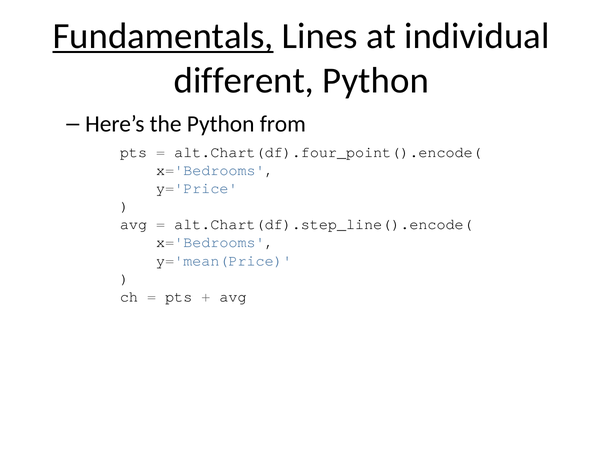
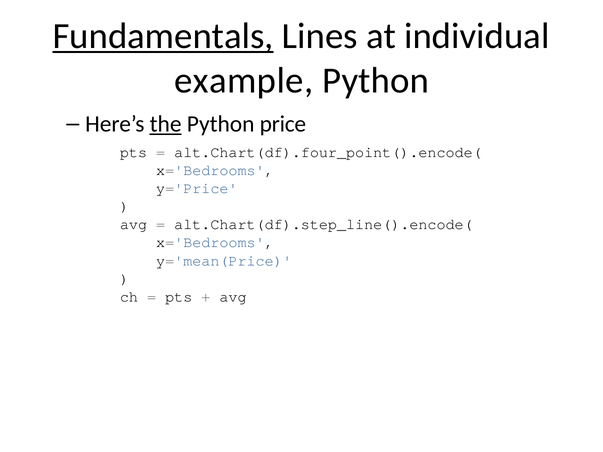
different: different -> example (244, 80)
the underline: none -> present (166, 124)
from: from -> price (283, 124)
